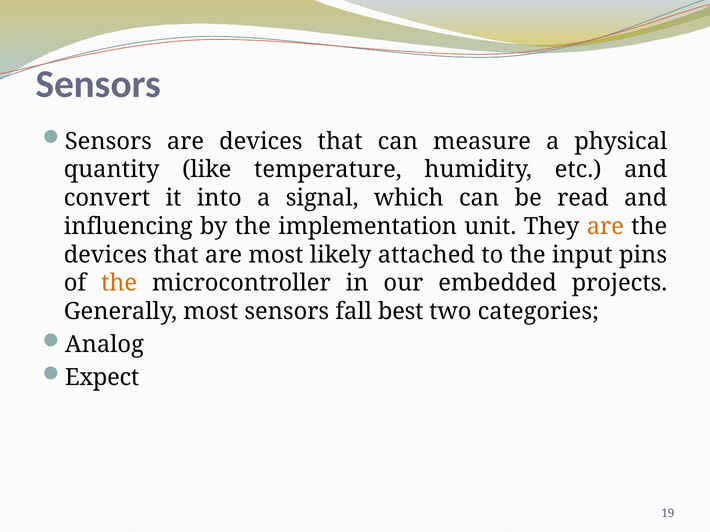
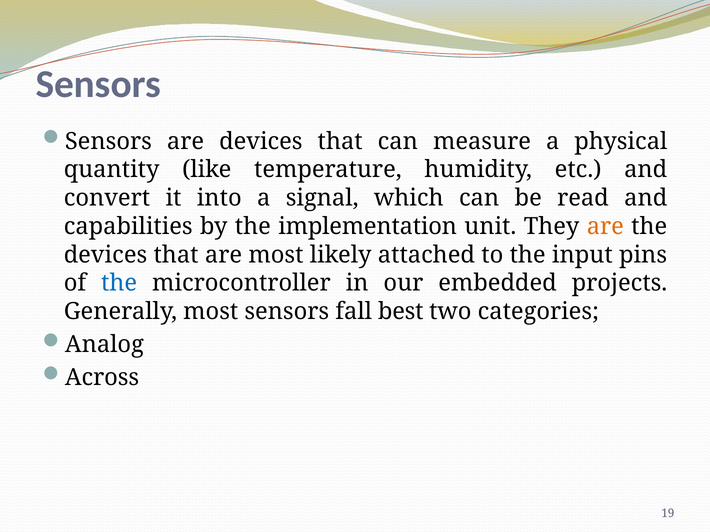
influencing: influencing -> capabilities (128, 227)
the colour: orange -> blue (119, 283)
Expect: Expect -> Across (102, 378)
